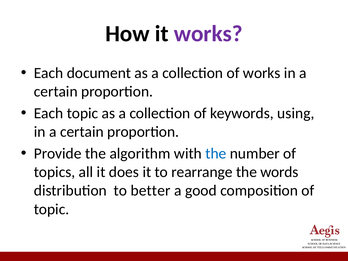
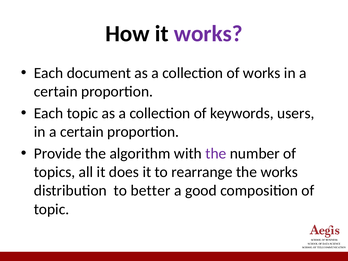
using: using -> users (296, 113)
the colour: blue -> purple (216, 153)
the words: words -> works (279, 172)
